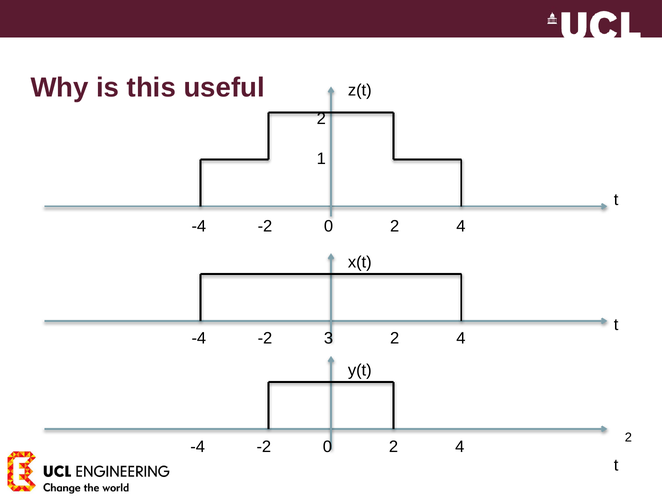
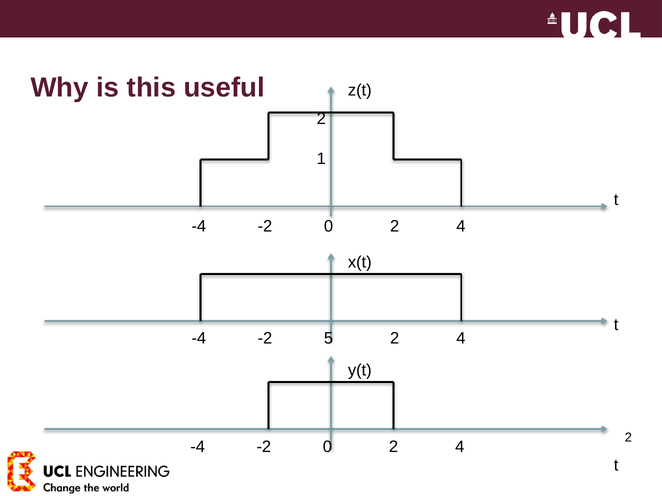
3: 3 -> 5 (329, 338)
